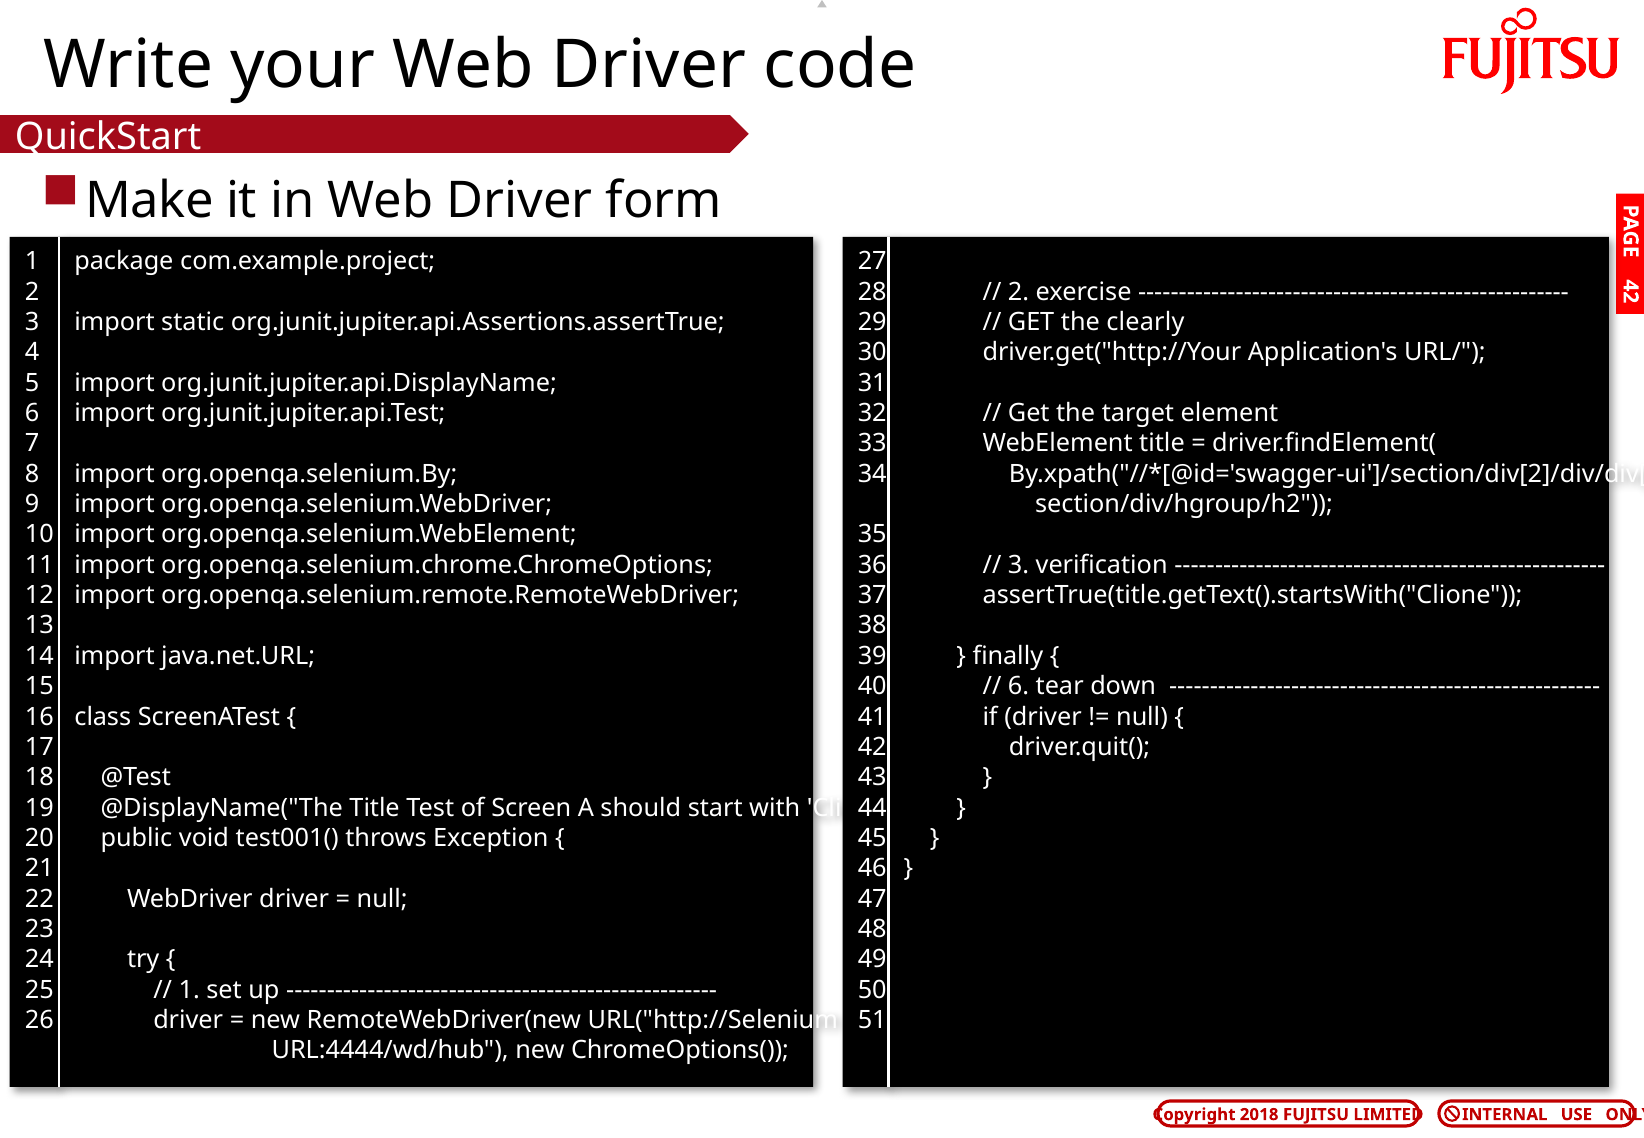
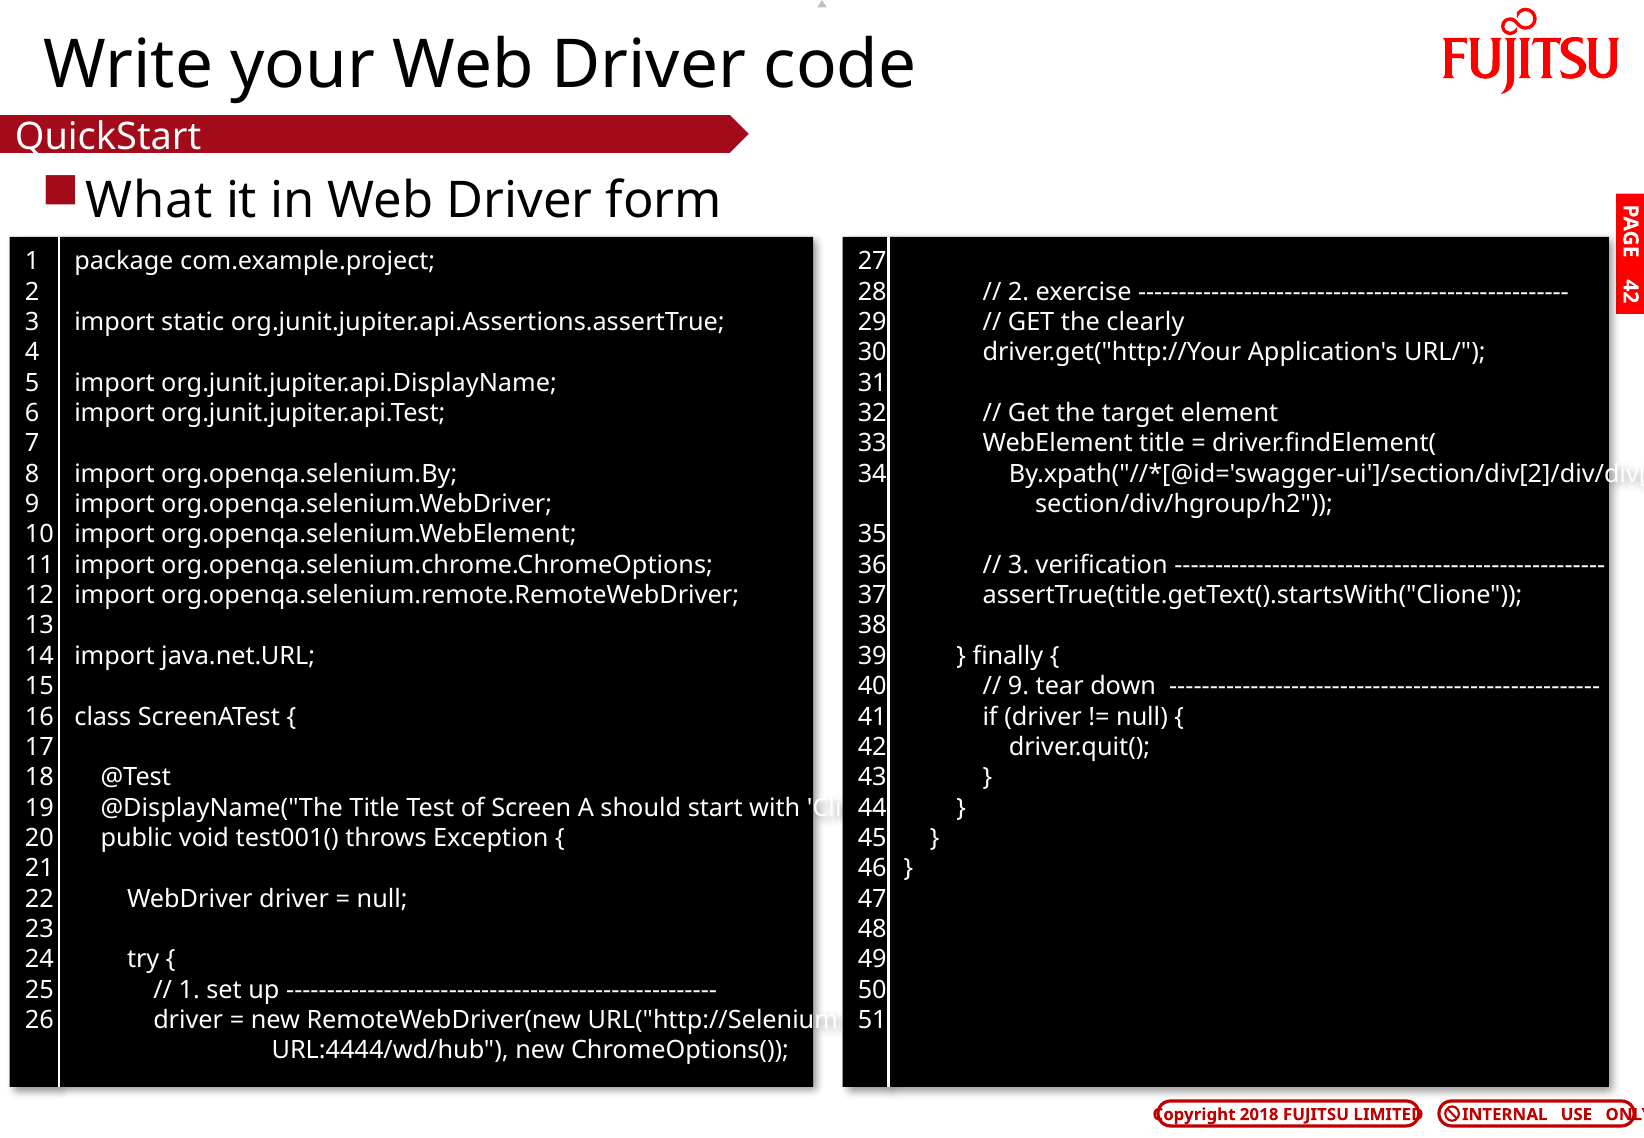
Make: Make -> What (149, 200)
6: 6 -> 9 (1019, 686)
